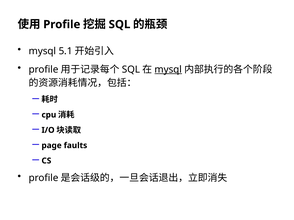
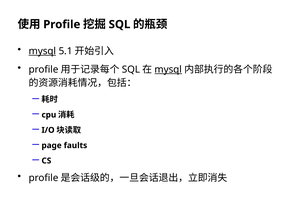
mysql underline: none -> present (42, 51)
